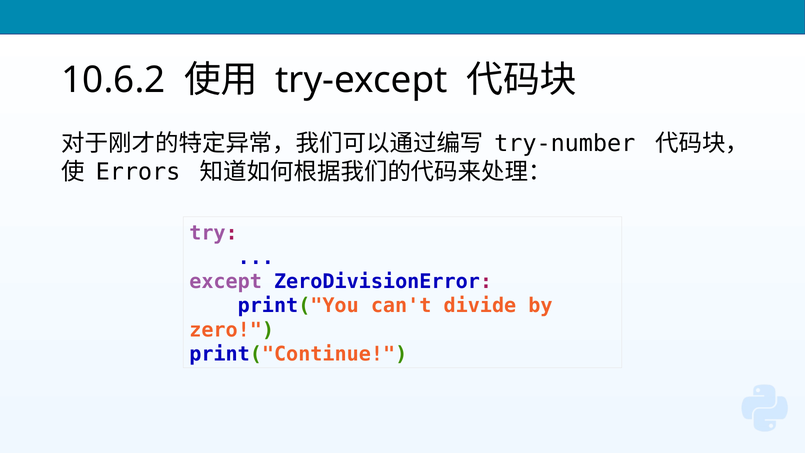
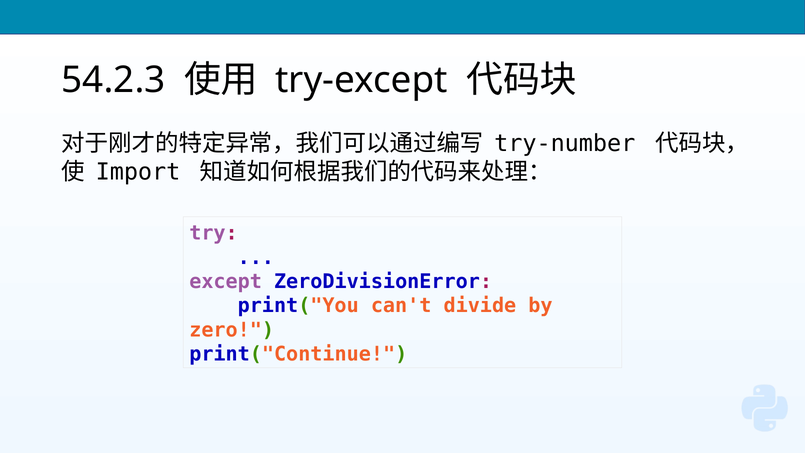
10.6.2: 10.6.2 -> 54.2.3 (113, 80)
Errors: Errors -> Import (138, 172)
